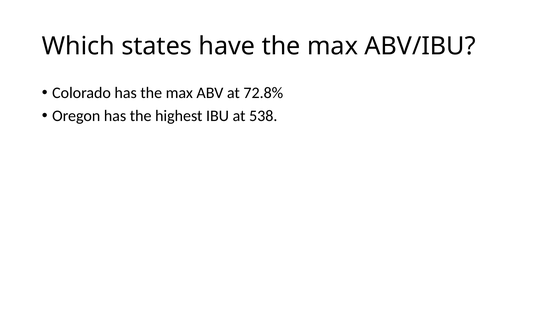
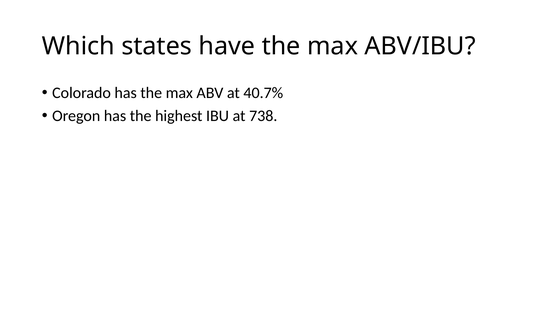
72.8%: 72.8% -> 40.7% (263, 93)
538: 538 -> 738 (263, 116)
